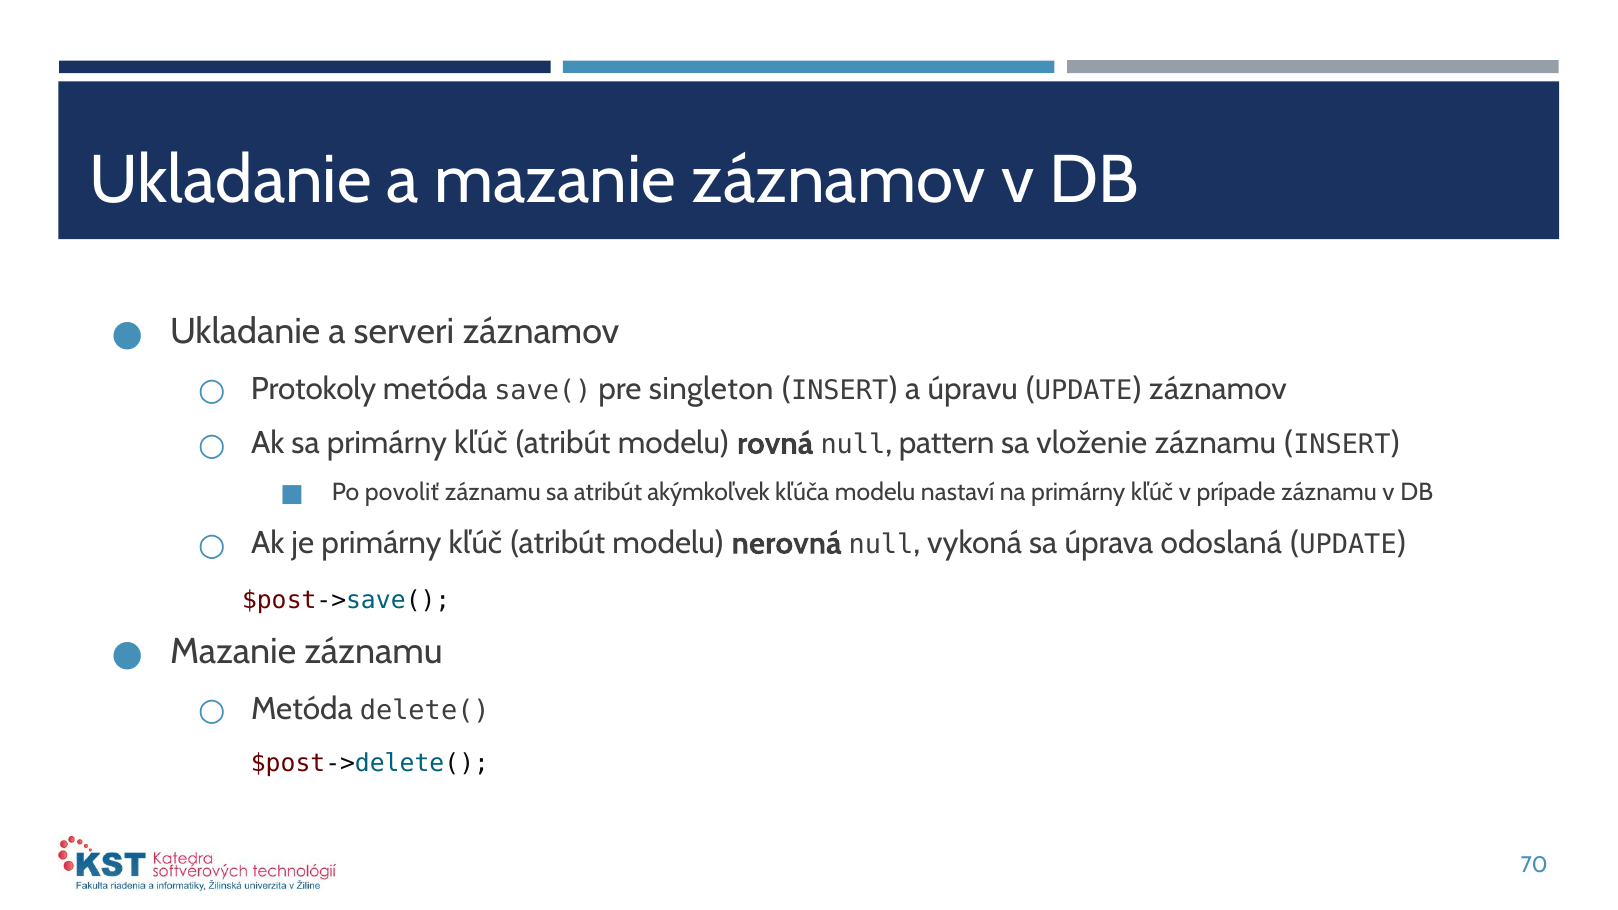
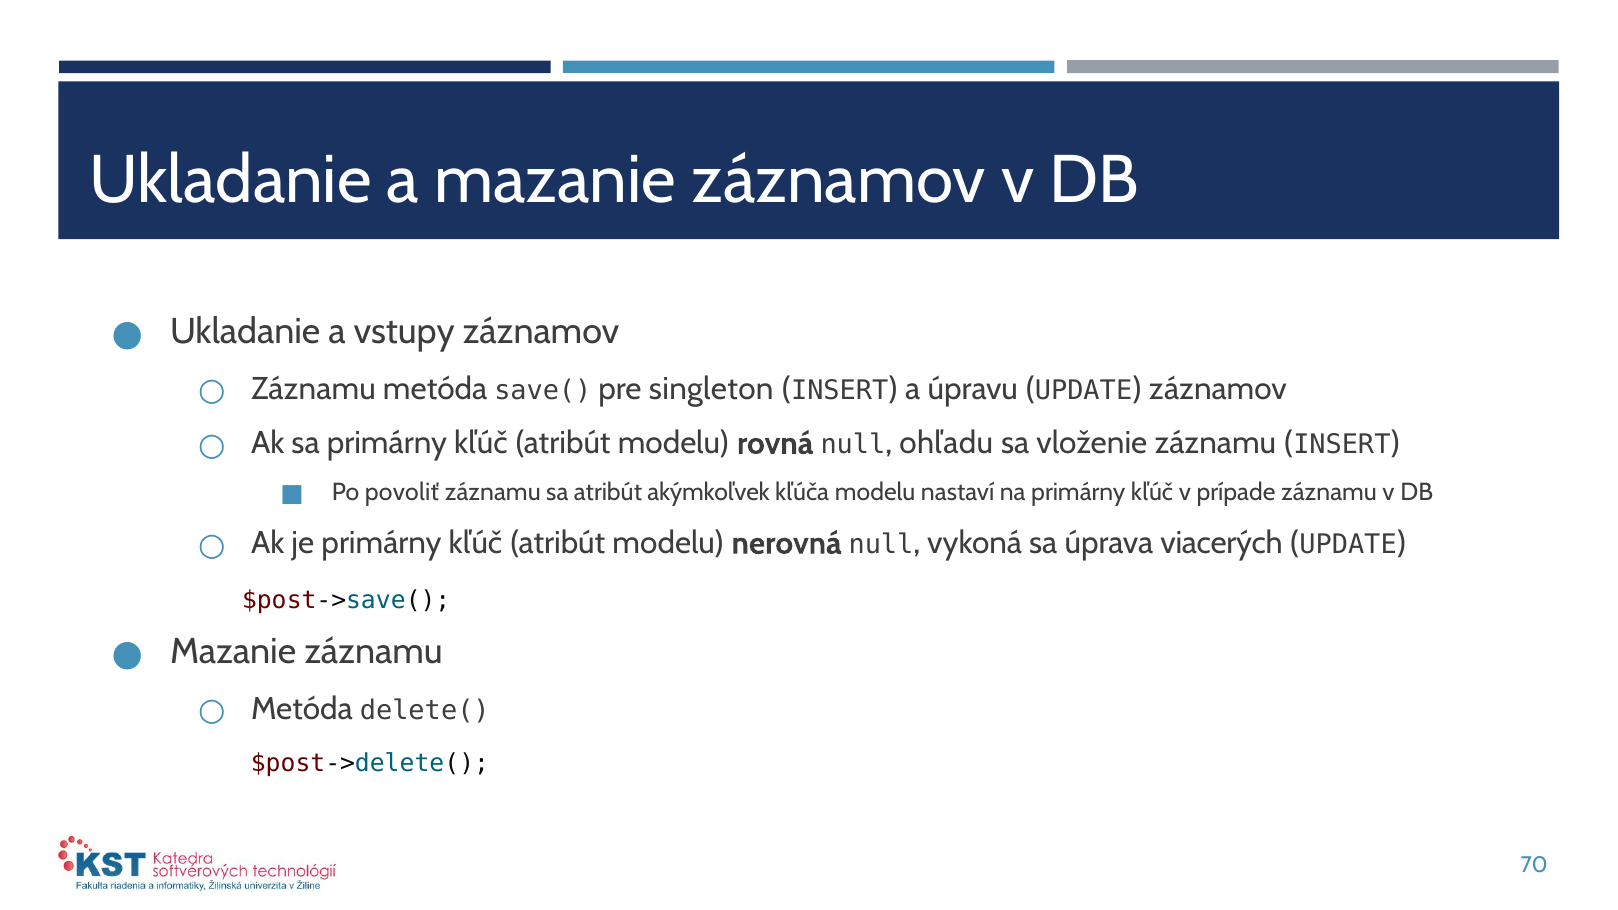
serveri: serveri -> vstupy (404, 332)
Protokoly: Protokoly -> Záznamu (313, 389)
pattern: pattern -> ohľadu (946, 444)
odoslaná: odoslaná -> viacerých (1222, 543)
